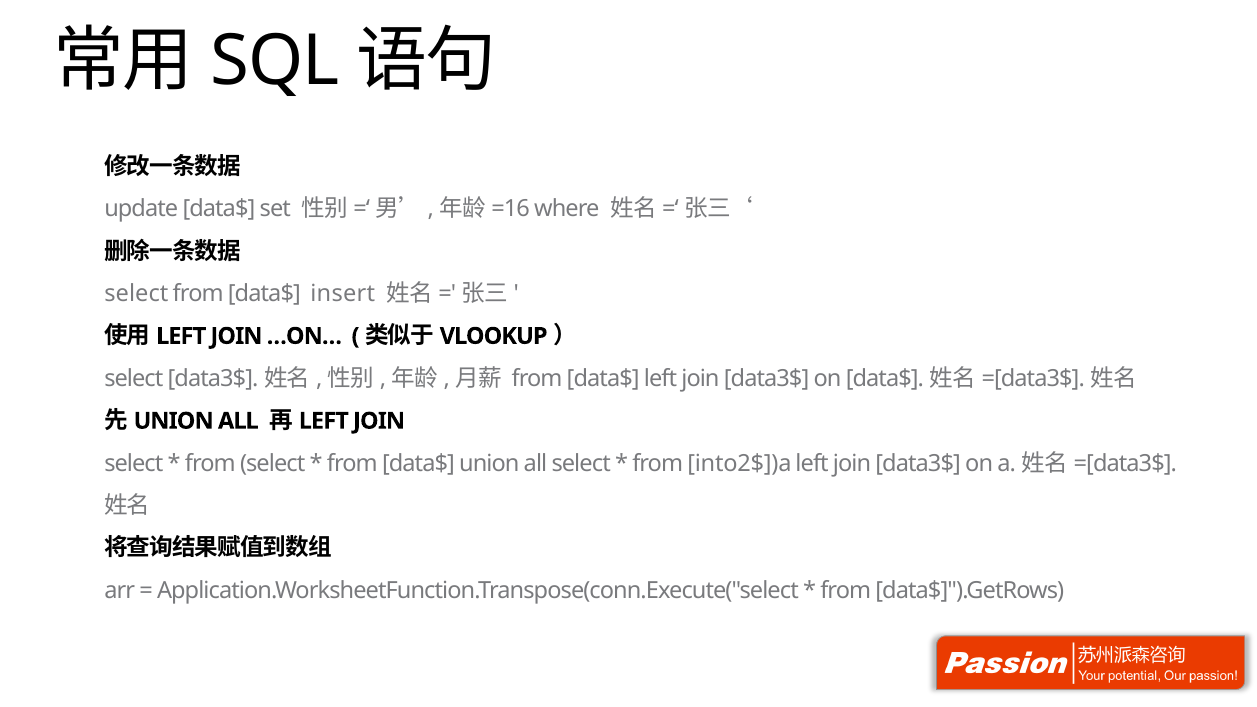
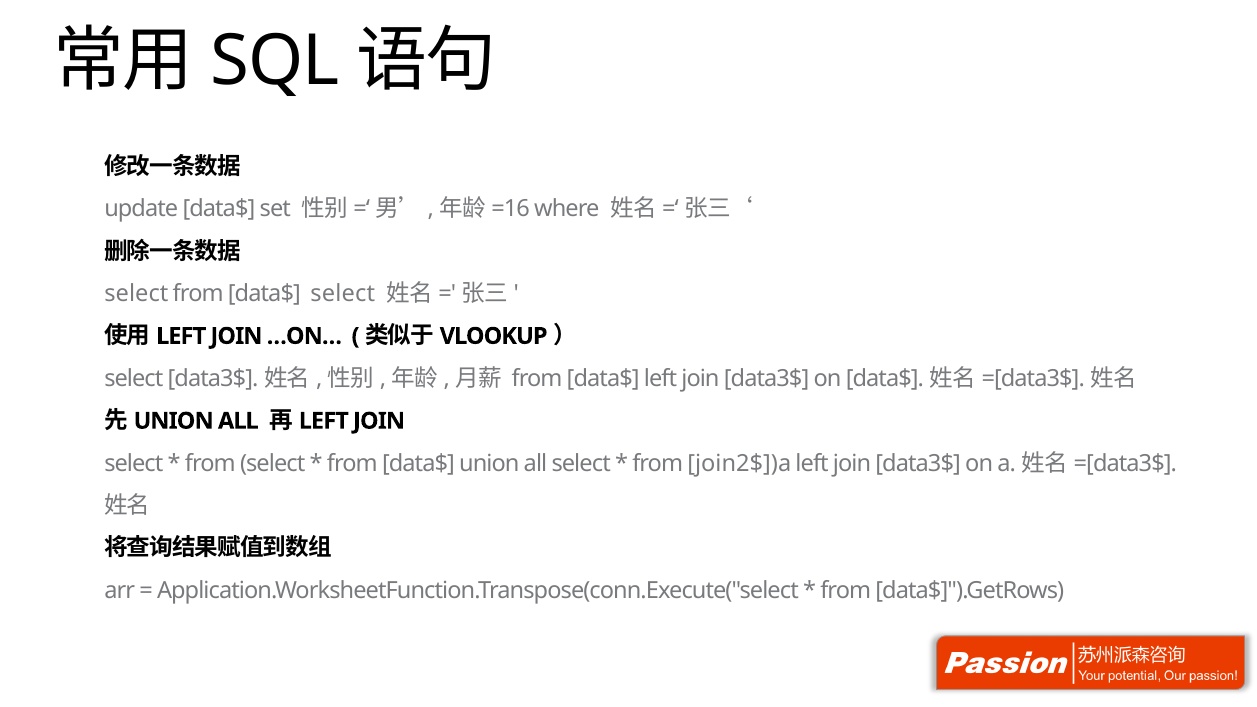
data$ insert: insert -> select (343, 294)
into2$])a: into2$])a -> join2$])a (739, 464)
